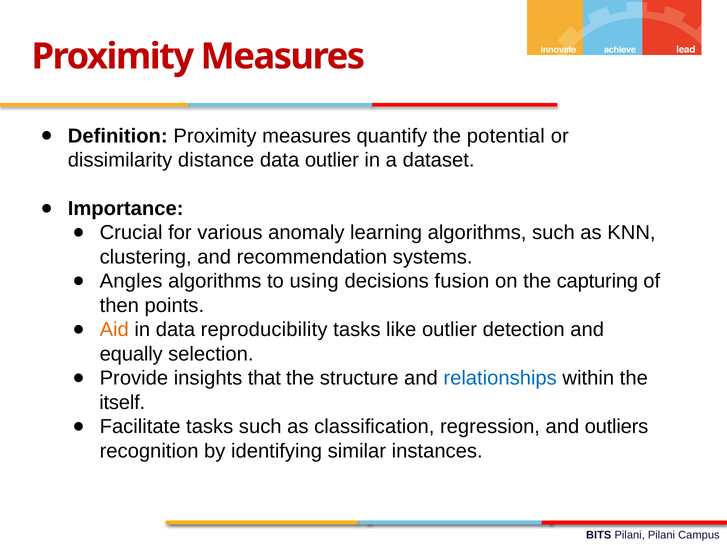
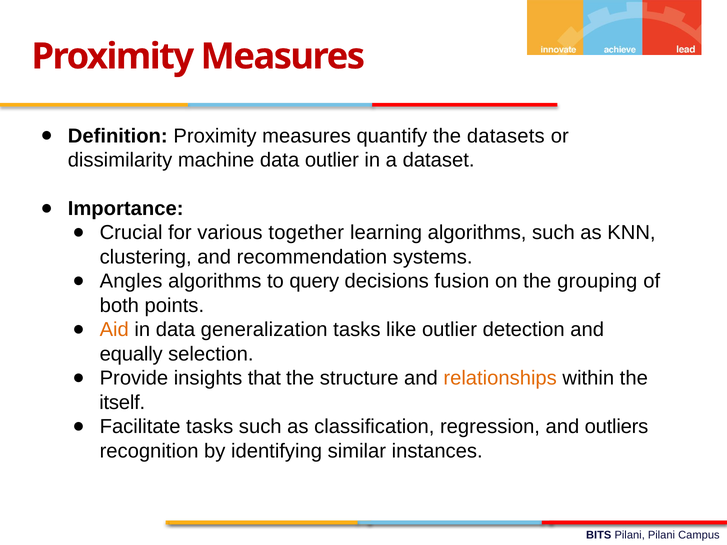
potential: potential -> datasets (506, 136)
distance: distance -> machine (216, 160)
anomaly: anomaly -> together (306, 233)
using: using -> query (314, 281)
capturing: capturing -> grouping (597, 281)
then: then -> both (119, 306)
reproducibility: reproducibility -> generalization (264, 330)
relationships colour: blue -> orange (500, 378)
